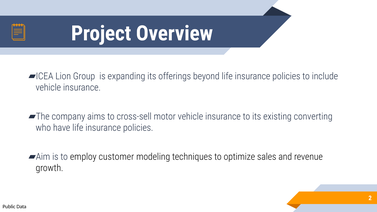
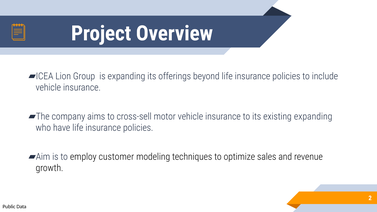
existing converting: converting -> expanding (313, 117)
